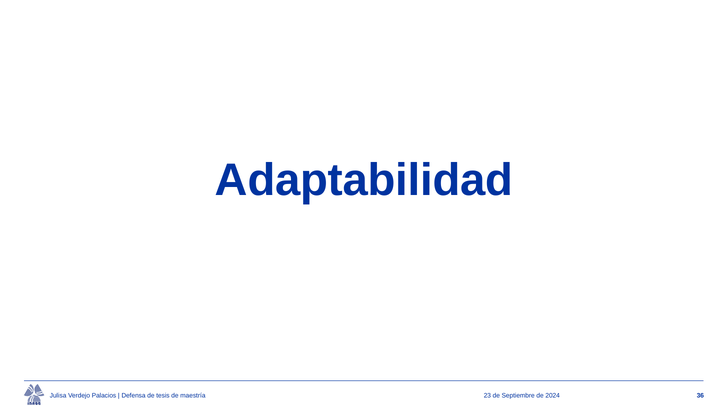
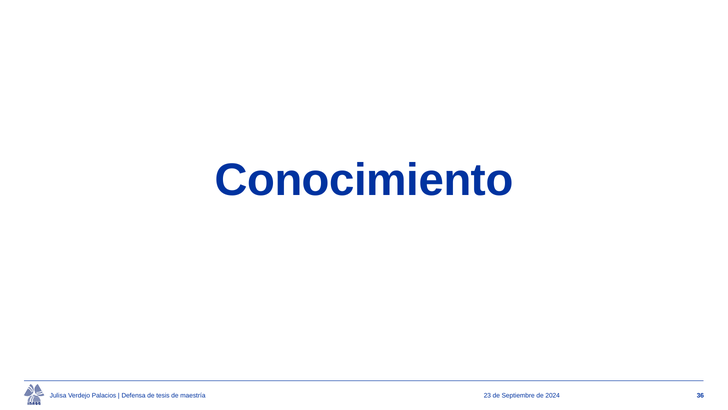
Adaptabilidad: Adaptabilidad -> Conocimiento (364, 180)
